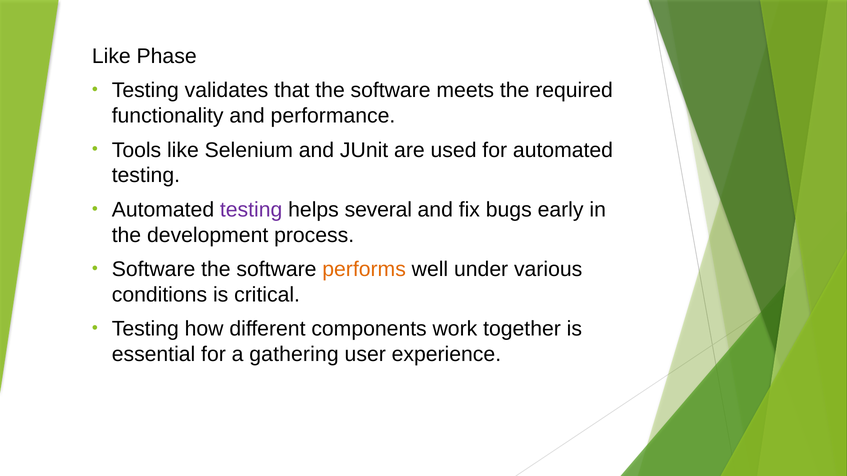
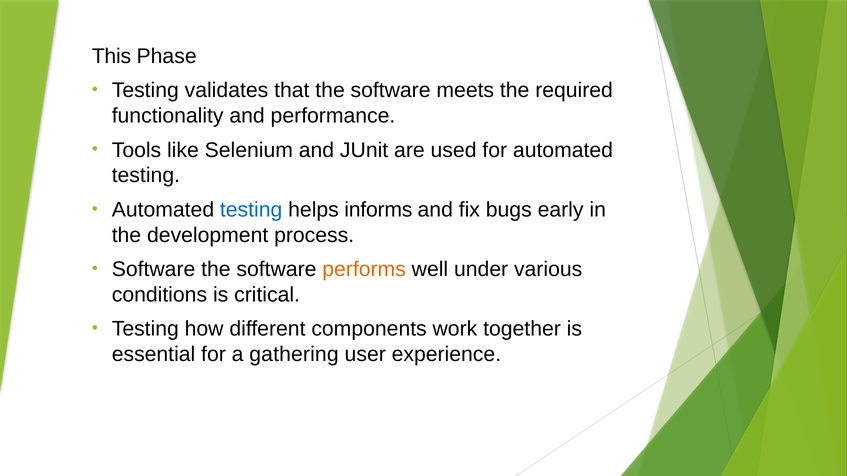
Like: Like -> This (111, 56)
testing colour: purple -> blue (251, 210)
several: several -> informs (378, 210)
